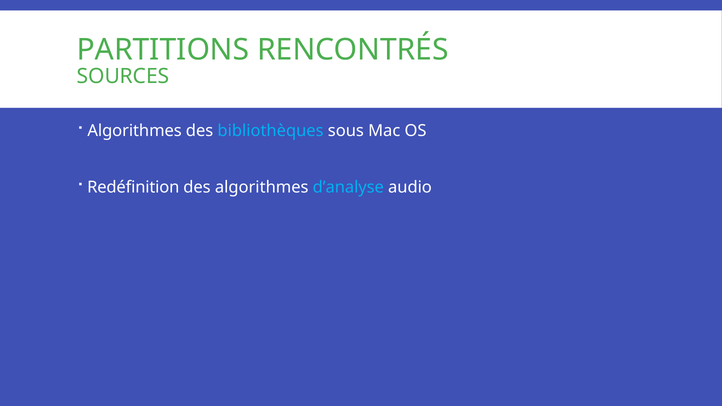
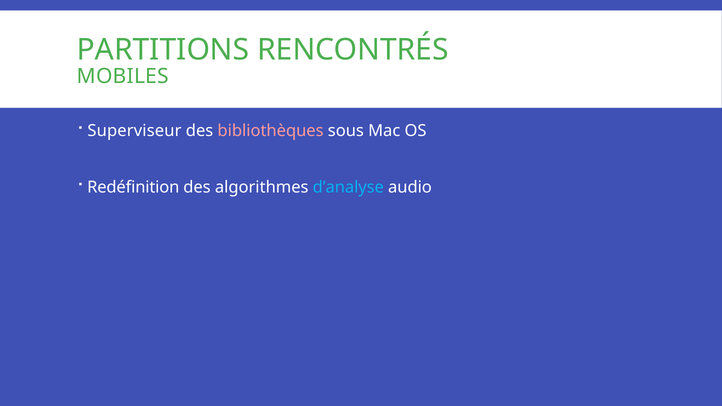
SOURCES: SOURCES -> MOBILES (123, 76)
Algorithmes: Algorithmes -> Superviseur (134, 131)
bibliothèques colour: light blue -> pink (271, 131)
